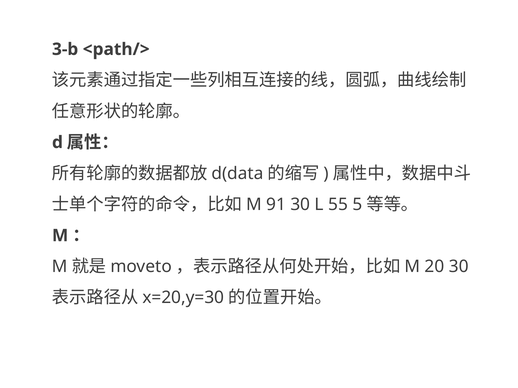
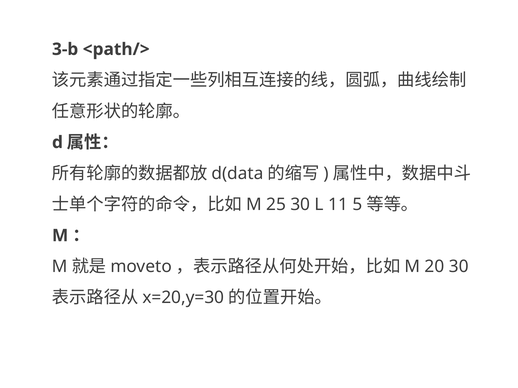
91: 91 -> 25 (276, 205)
55: 55 -> 11 (338, 205)
